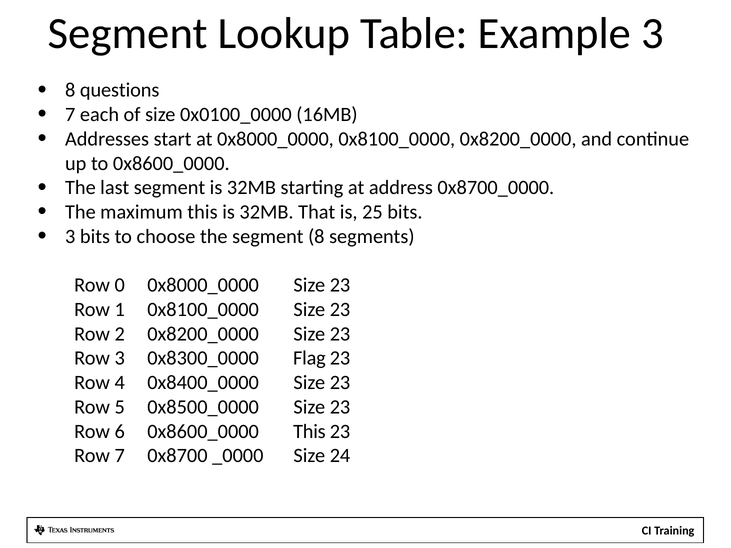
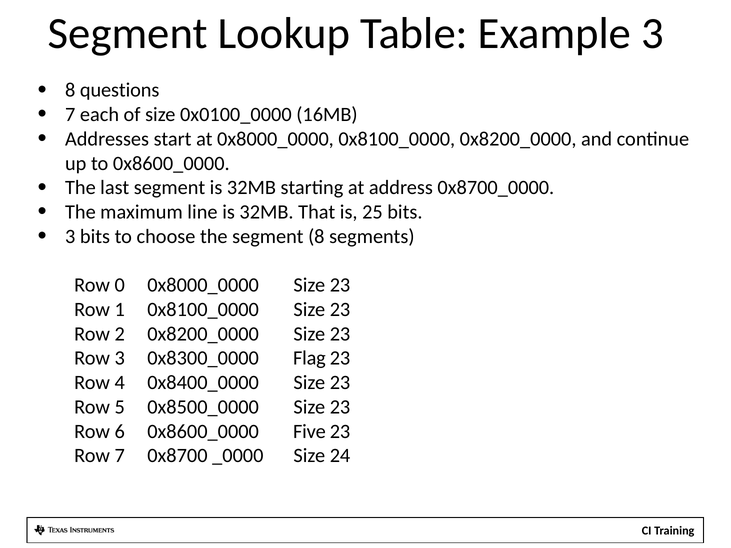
maximum this: this -> line (202, 212)
0x8600_0000 This: This -> Five (309, 432)
